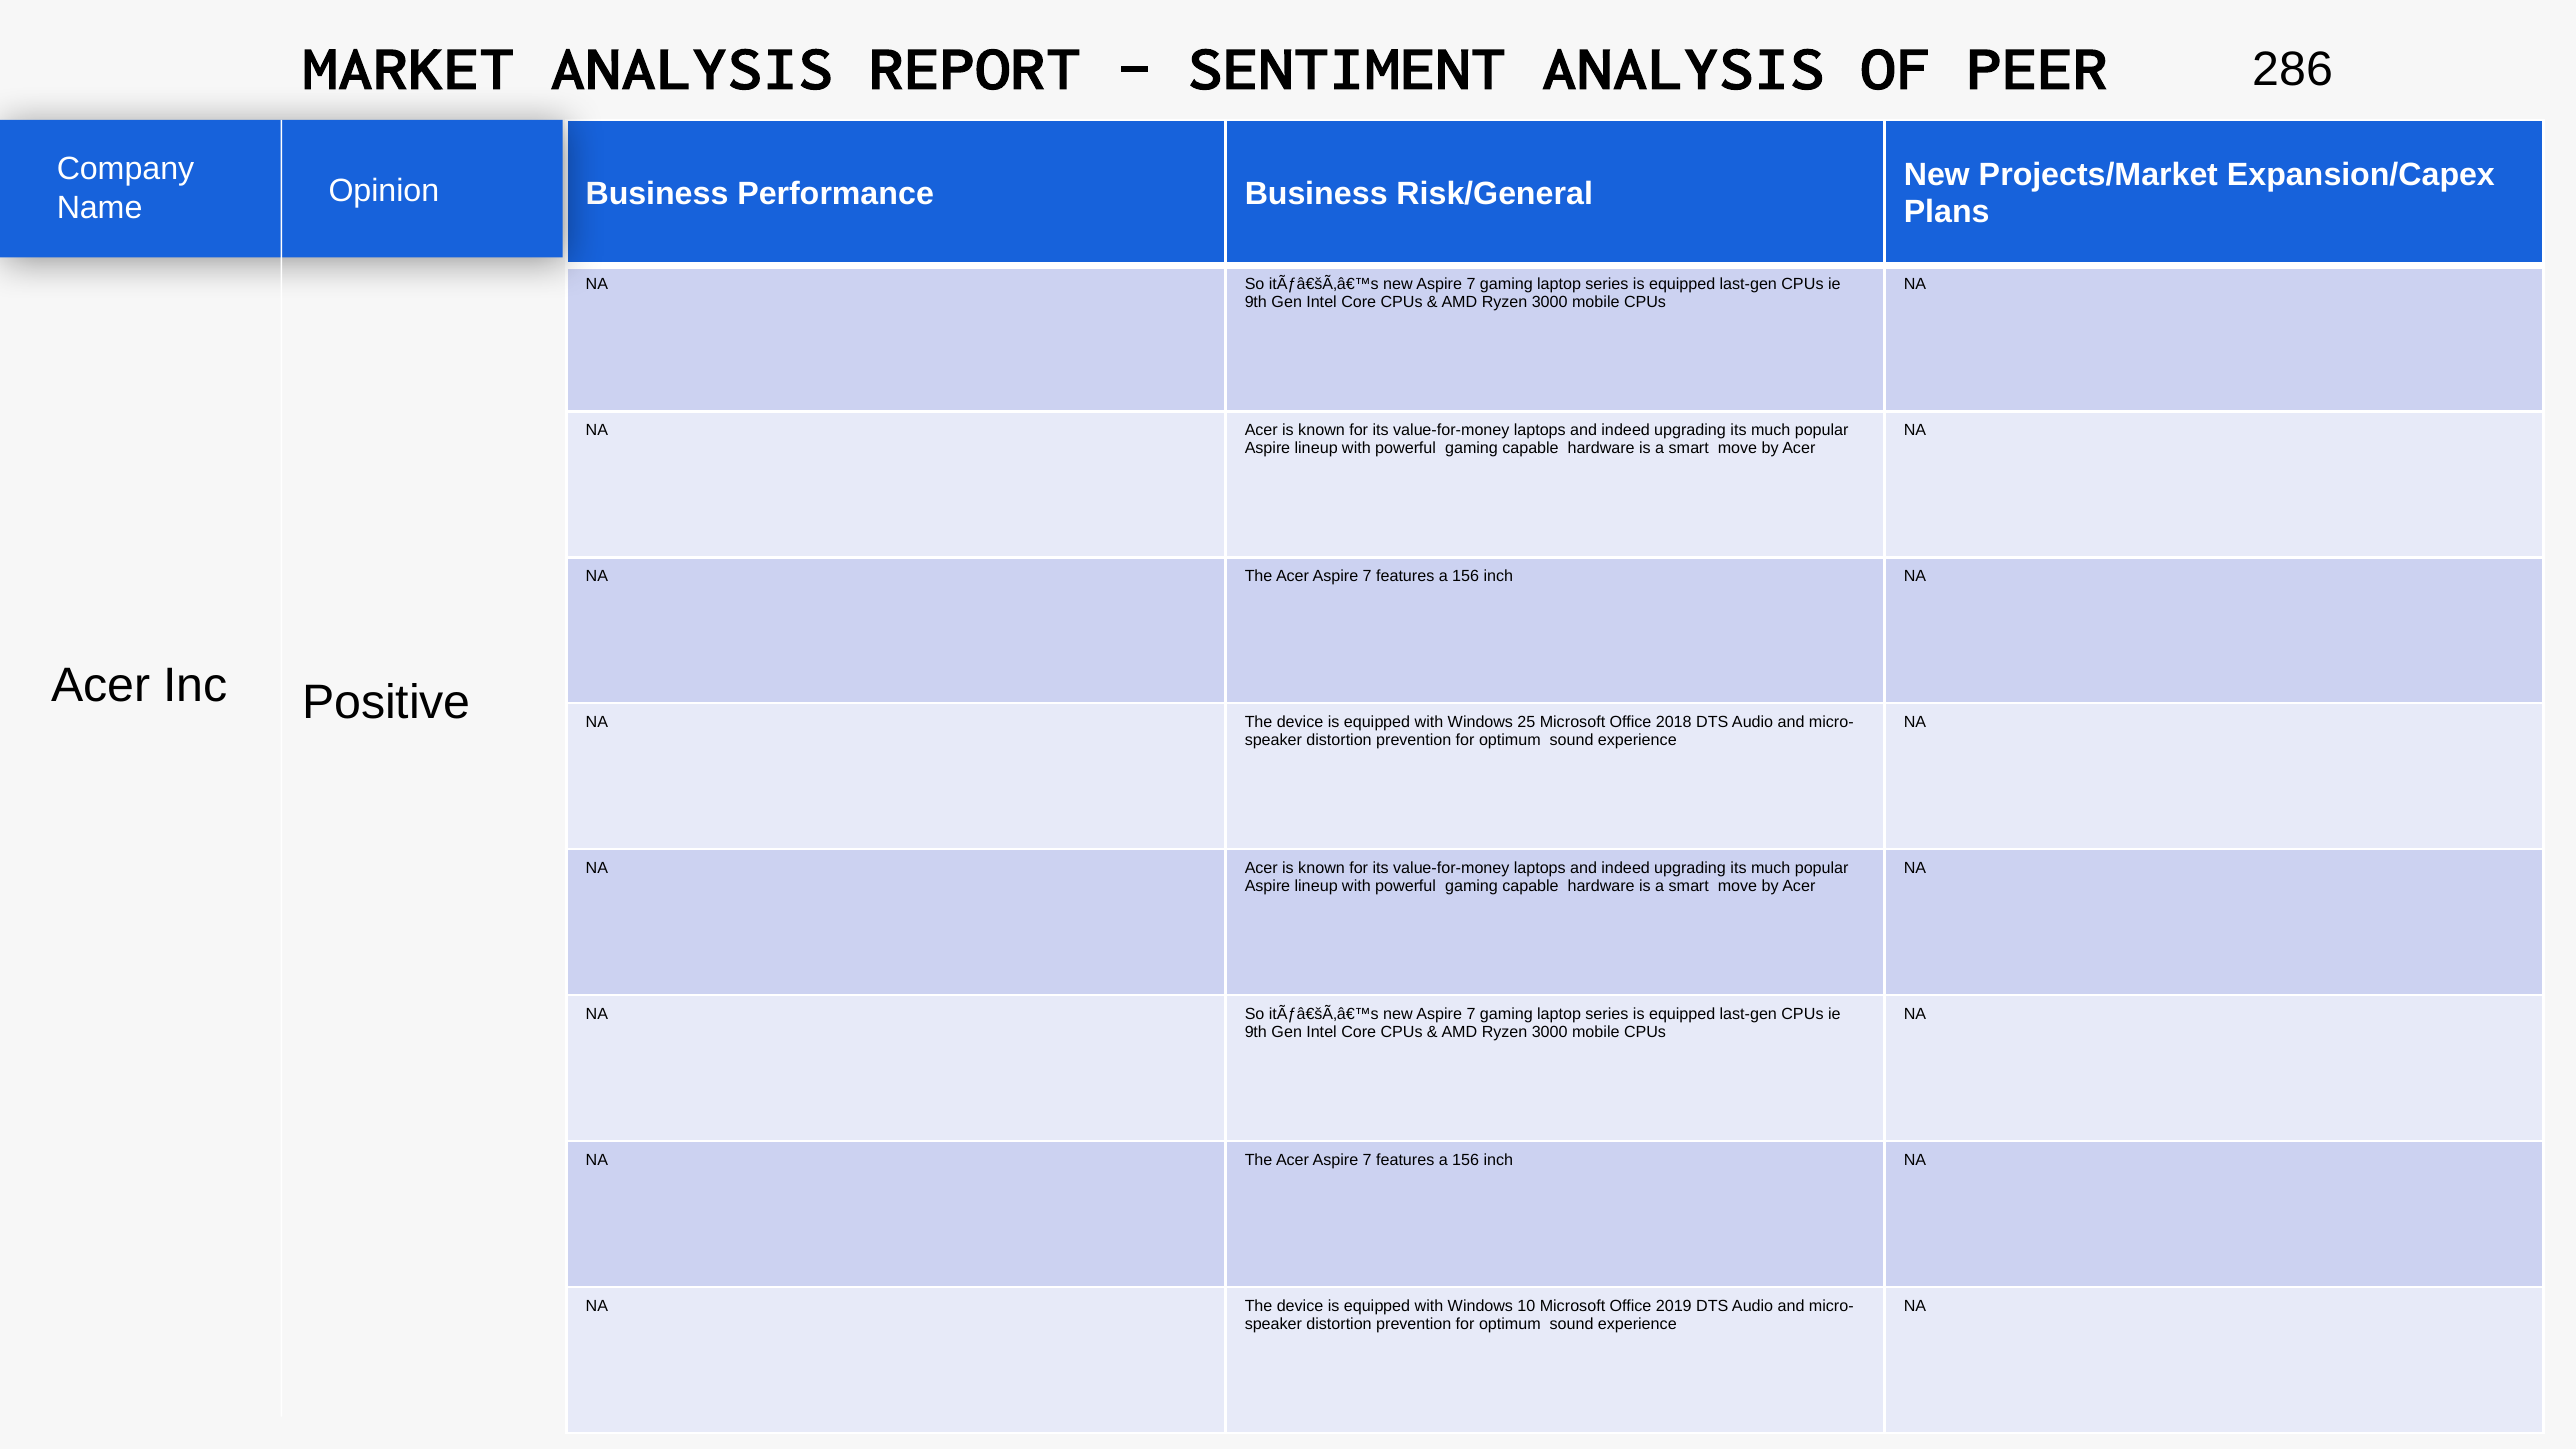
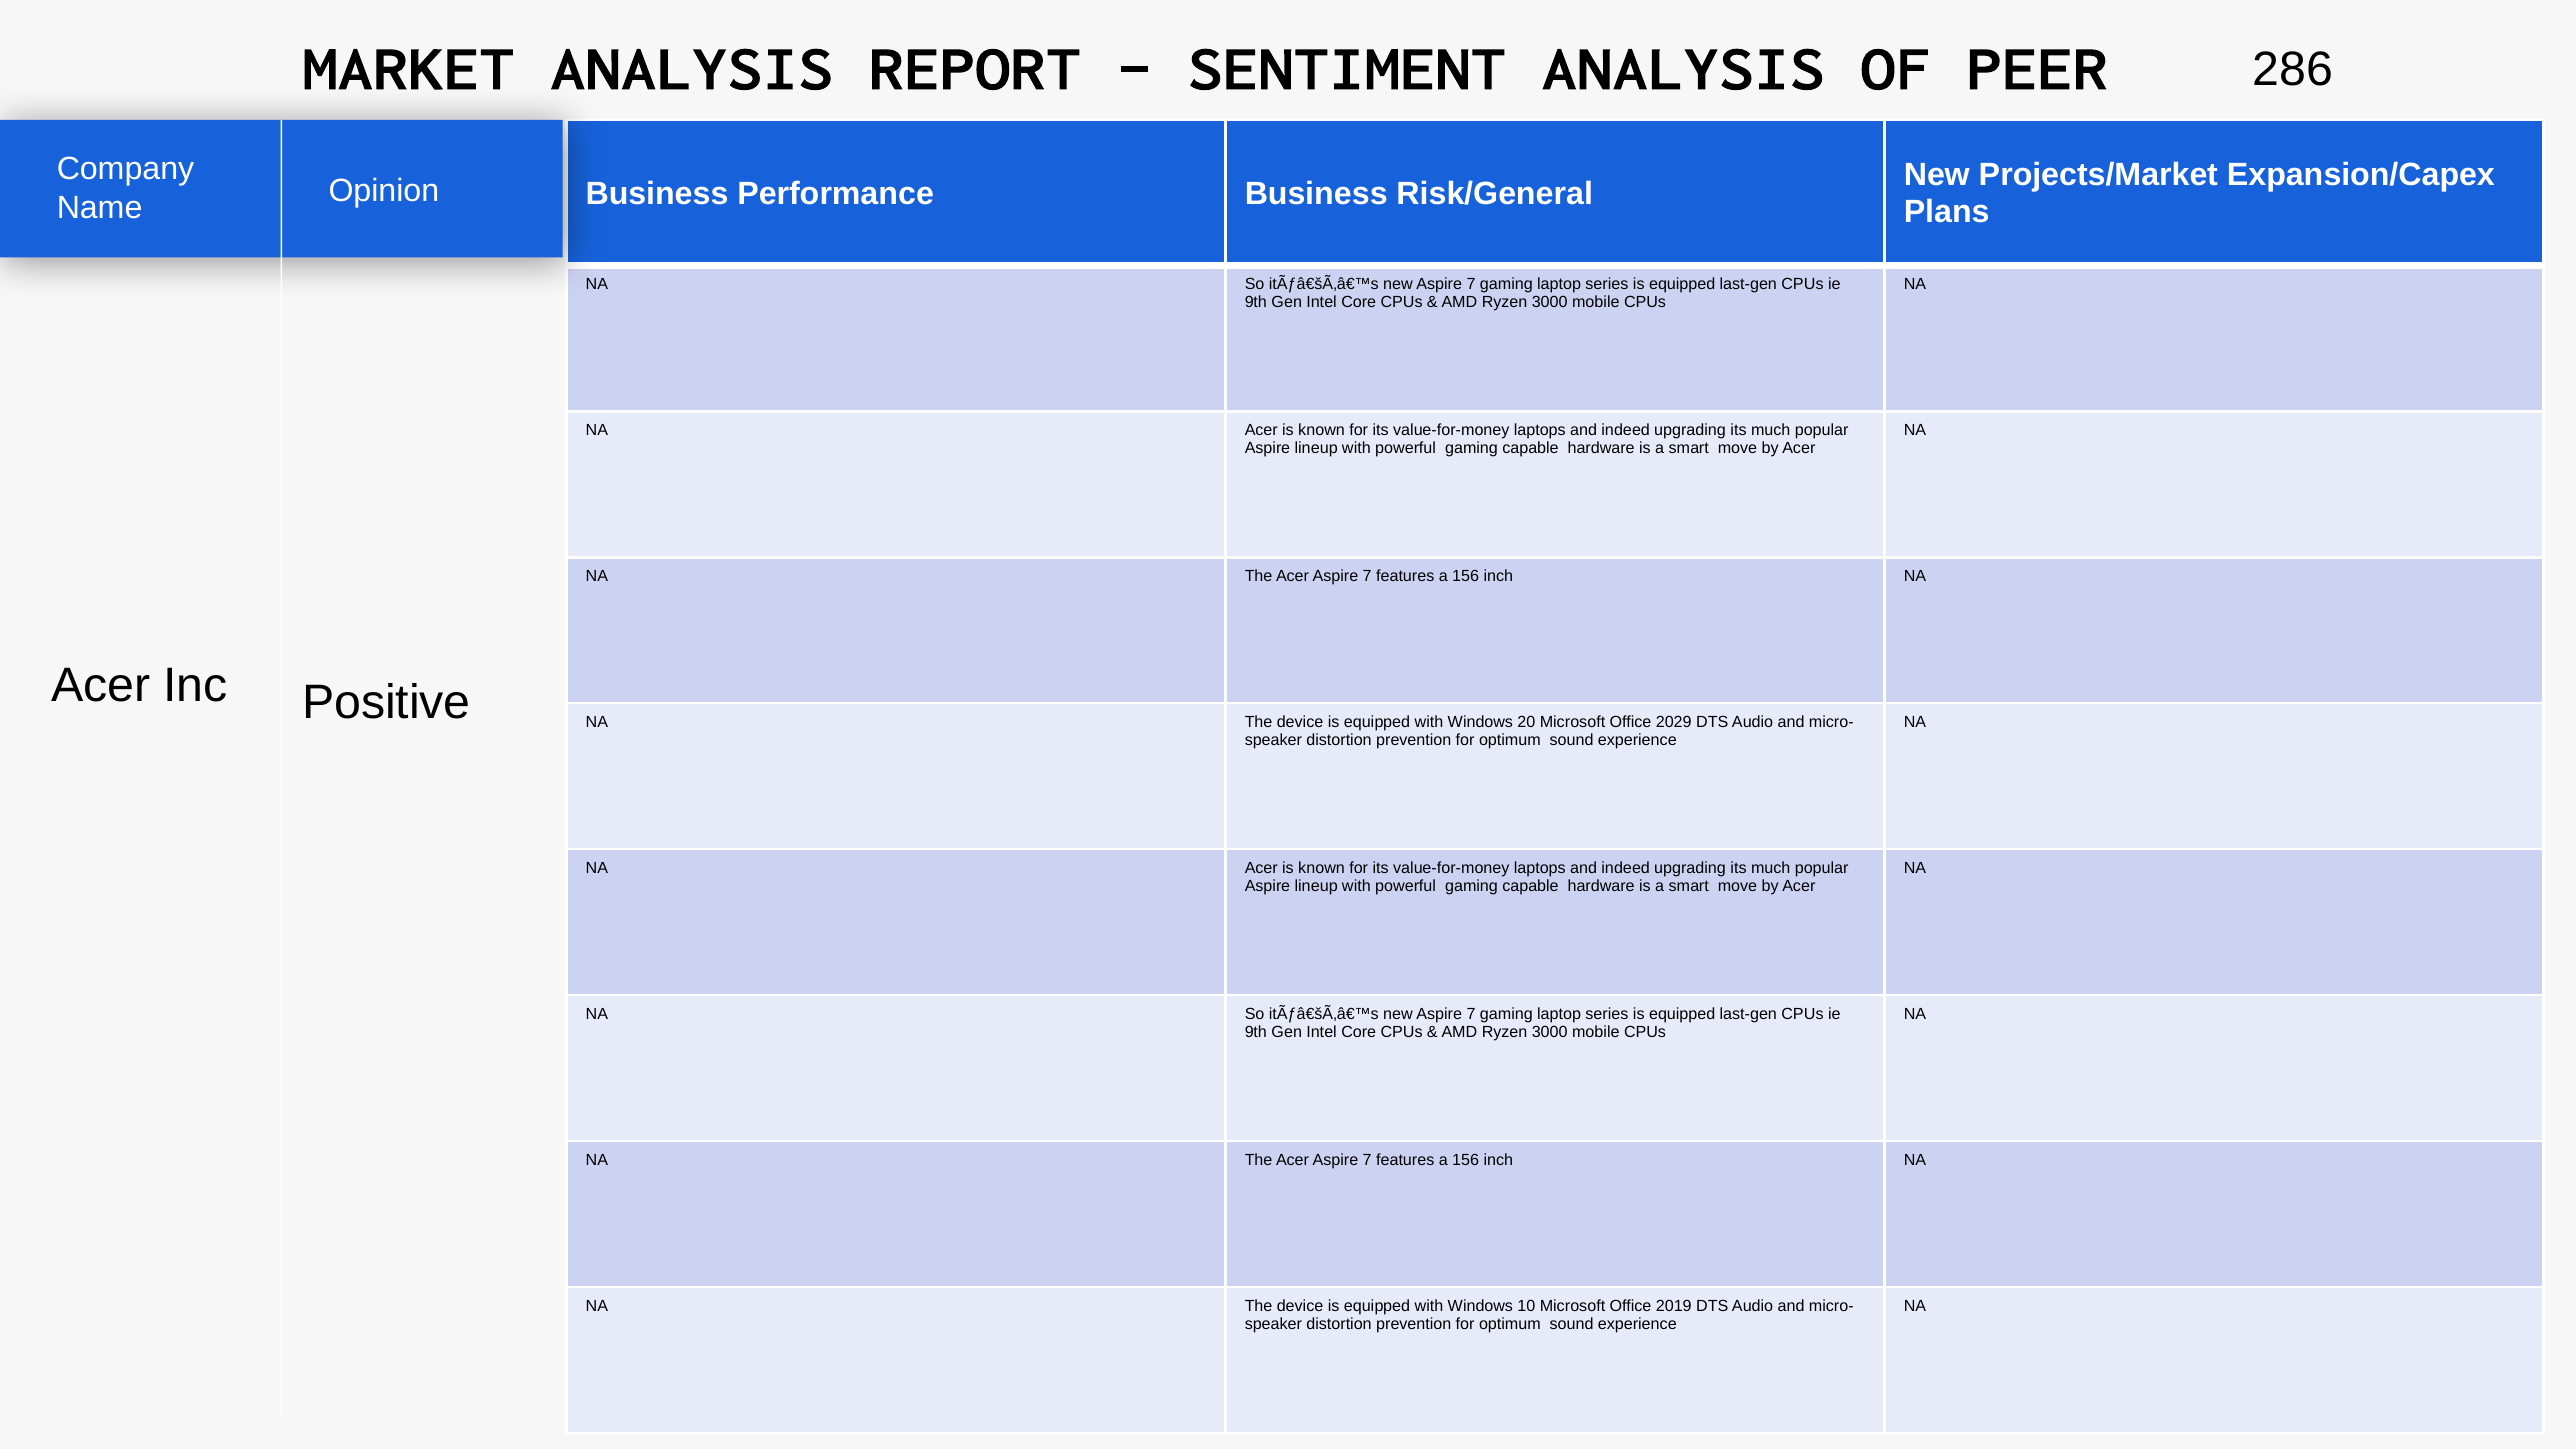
25: 25 -> 20 (1526, 722)
2018: 2018 -> 2029 (1674, 722)
